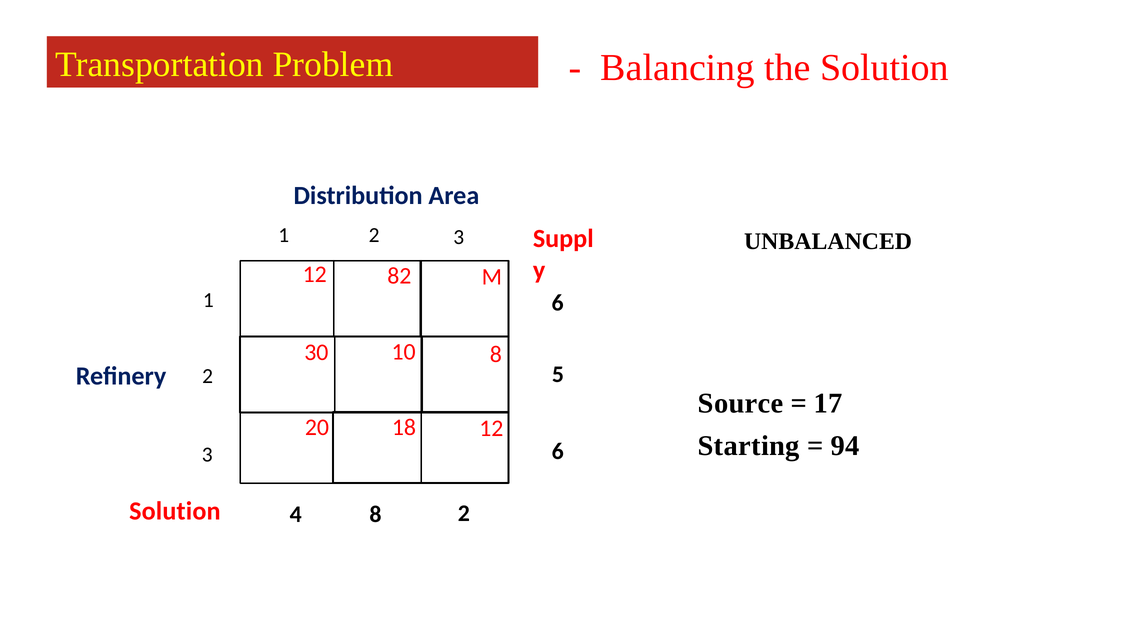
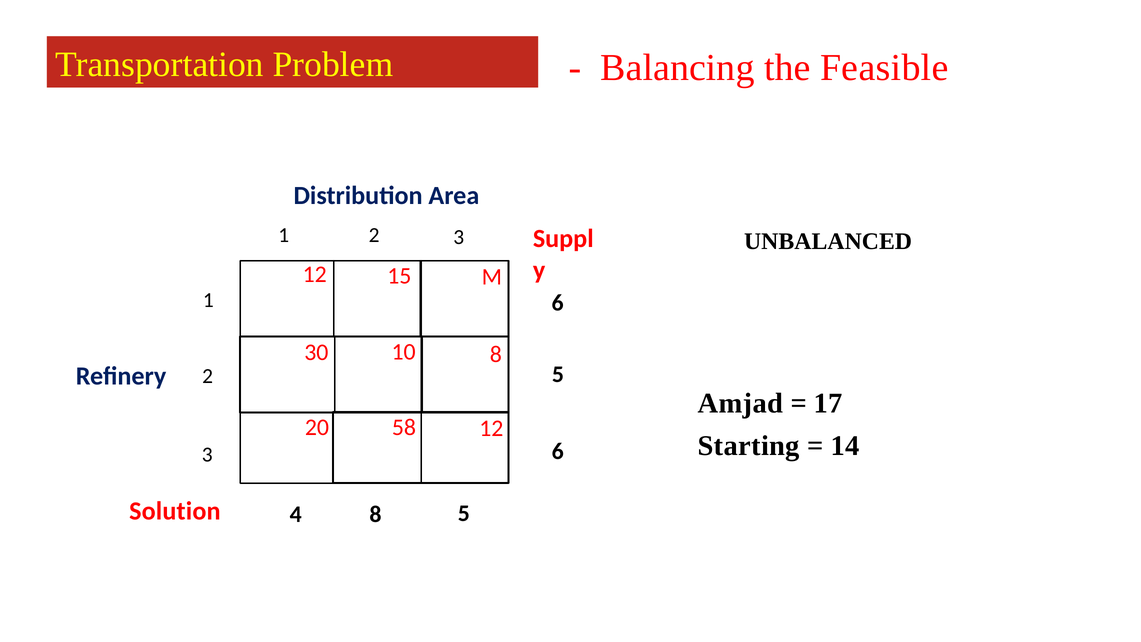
the Solution: Solution -> Feasible (884, 68)
82: 82 -> 15 (399, 276)
Source: Source -> Amjad (741, 403)
18: 18 -> 58 (404, 427)
94: 94 -> 14 (845, 446)
8 2: 2 -> 5 (464, 513)
